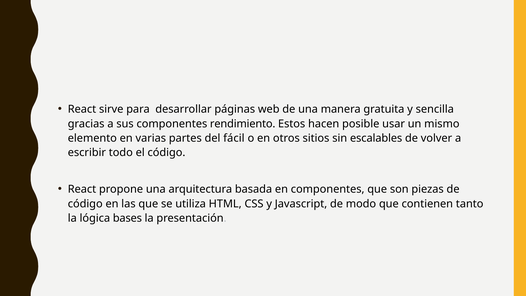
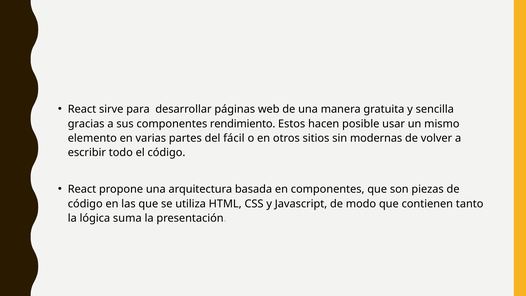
escalables: escalables -> modernas (376, 138)
bases: bases -> suma (127, 218)
